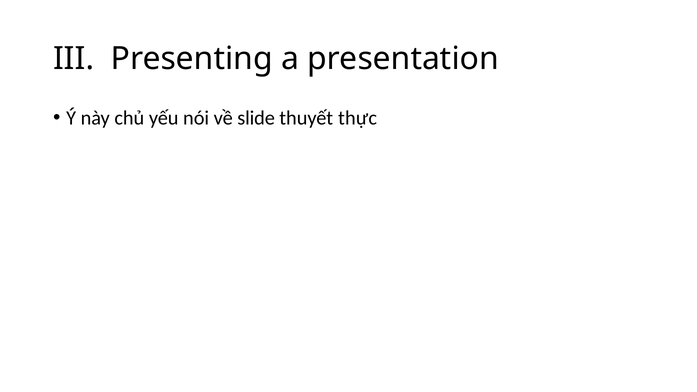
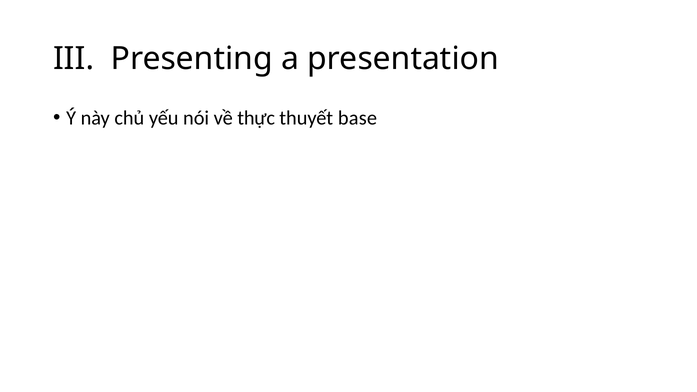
slide: slide -> thực (256, 118)
thực: thực -> base (358, 118)
